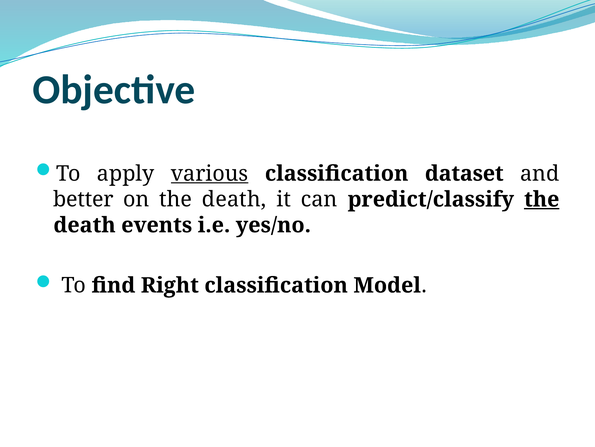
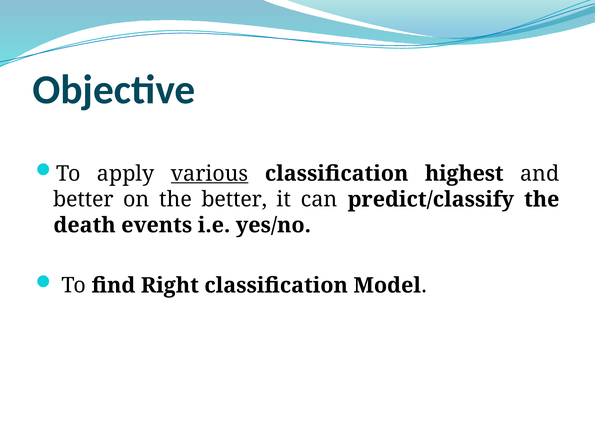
dataset: dataset -> highest (464, 173)
on the death: death -> better (234, 199)
the underline: present -> none (542, 199)
